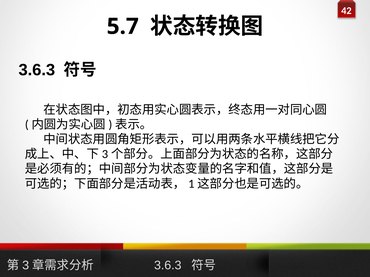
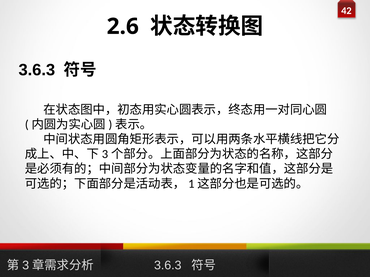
5.7: 5.7 -> 2.6 (123, 26)
